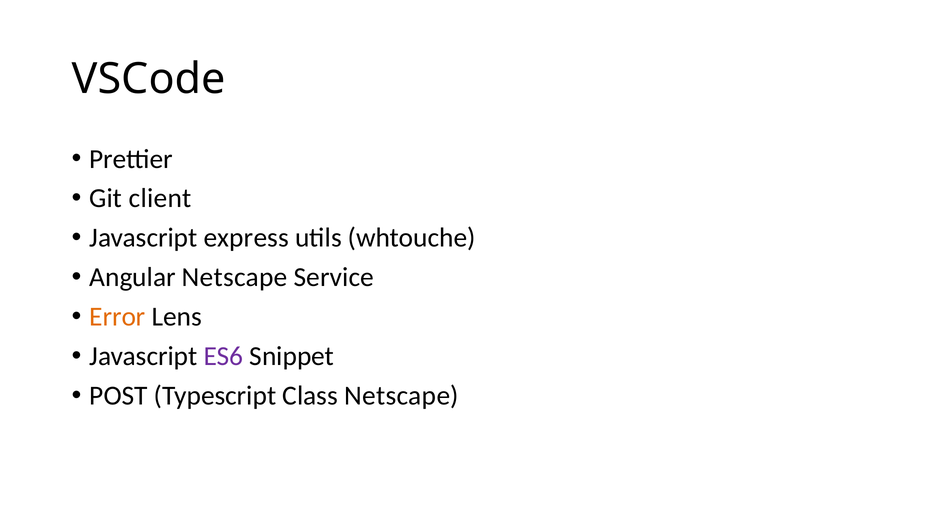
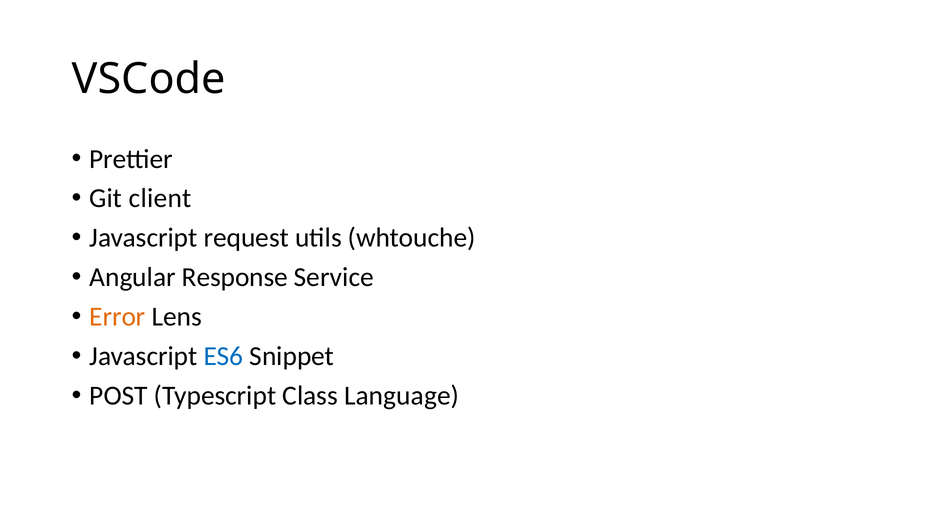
express: express -> request (246, 238)
Angular Netscape: Netscape -> Response (235, 277)
ES6 colour: purple -> blue (223, 356)
Class Netscape: Netscape -> Language (402, 396)
